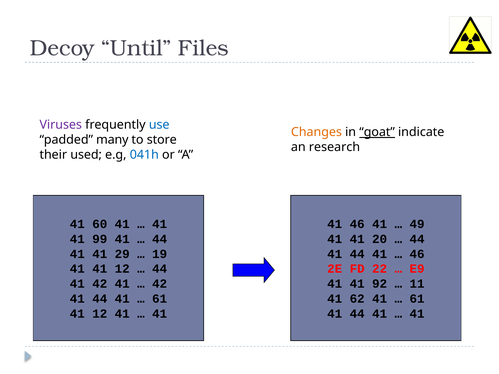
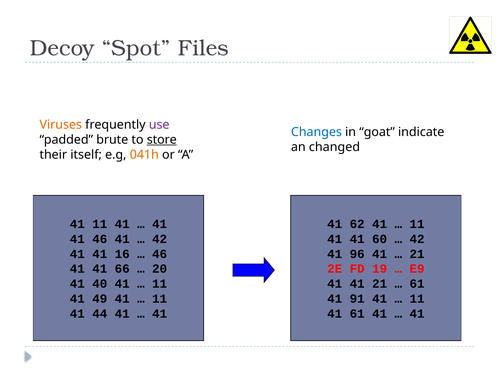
Until: Until -> Spot (136, 48)
Viruses colour: purple -> orange (61, 125)
use colour: blue -> purple (159, 125)
Changes colour: orange -> blue (316, 132)
goat underline: present -> none (377, 132)
many: many -> brute (112, 140)
store underline: none -> present (162, 140)
research: research -> changed (334, 147)
used: used -> itself (86, 155)
041h colour: blue -> orange (144, 155)
41 60: 60 -> 11 (100, 224)
41 46: 46 -> 62 (357, 224)
49: 49 -> 11 (417, 224)
41 99: 99 -> 46 (100, 239)
44: 44 -> 42 (160, 239)
20: 20 -> 60 (380, 239)
44: 44 -> 42 (417, 239)
29: 29 -> 16 (122, 254)
19: 19 -> 46 (160, 254)
44: 44 -> 96 (357, 254)
46: 46 -> 21 (417, 254)
41 41 12: 12 -> 66 (122, 269)
44: 44 -> 20 (160, 269)
22: 22 -> 19 (380, 269)
41 42: 42 -> 40 (100, 284)
42: 42 -> 11 (160, 284)
41 92: 92 -> 21 (380, 284)
11: 11 -> 61 (417, 284)
44: 44 -> 49 (100, 299)
61: 61 -> 11 (160, 299)
62: 62 -> 91 (357, 299)
61: 61 -> 11 (417, 299)
12: 12 -> 44 (100, 314)
44: 44 -> 61 (357, 314)
